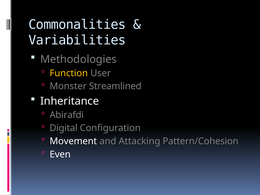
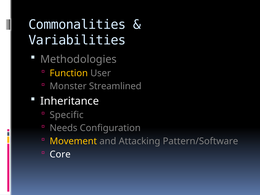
Abirafdi: Abirafdi -> Specific (67, 115)
Digital: Digital -> Needs (64, 128)
Movement colour: white -> yellow (73, 141)
Pattern/Cohesion: Pattern/Cohesion -> Pattern/Software (200, 141)
Even: Even -> Core (60, 154)
